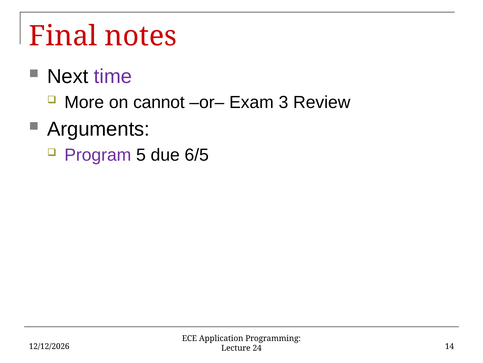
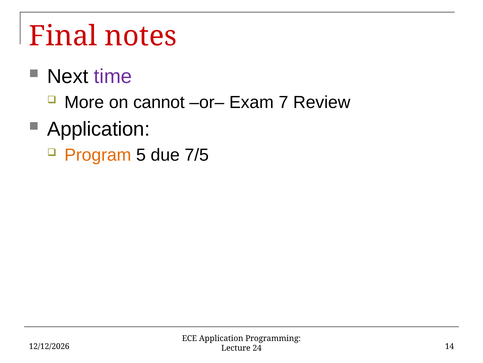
3: 3 -> 7 (283, 102)
Arguments: Arguments -> Application (99, 129)
Program colour: purple -> orange (98, 155)
6/5: 6/5 -> 7/5 (197, 155)
